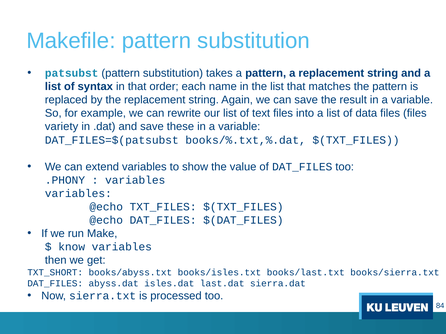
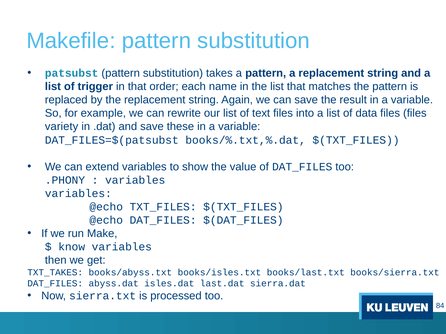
syntax: syntax -> trigger (95, 87)
TXT_SHORT: TXT_SHORT -> TXT_TAKES (55, 273)
